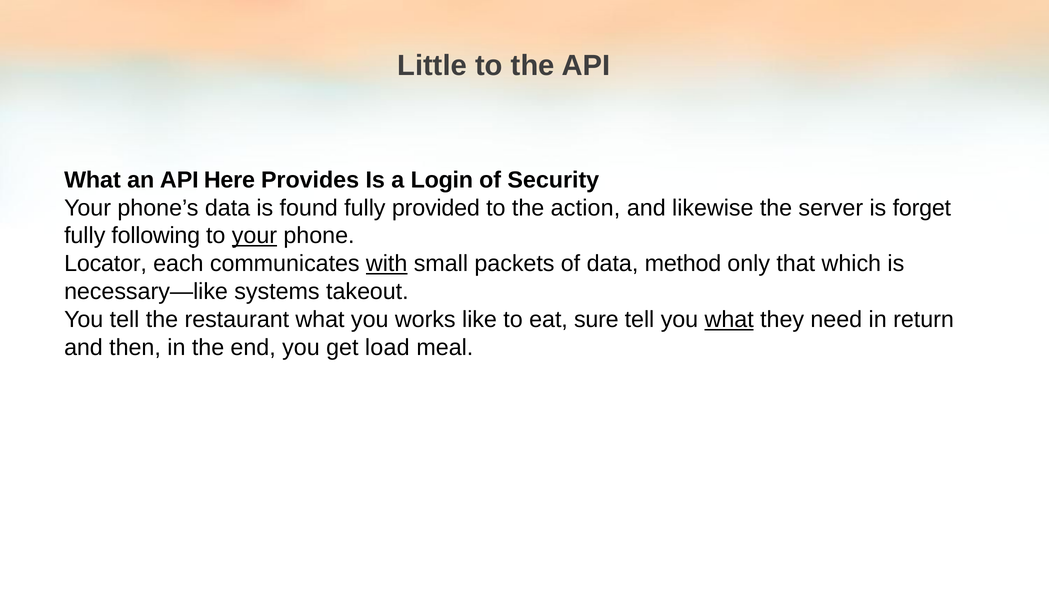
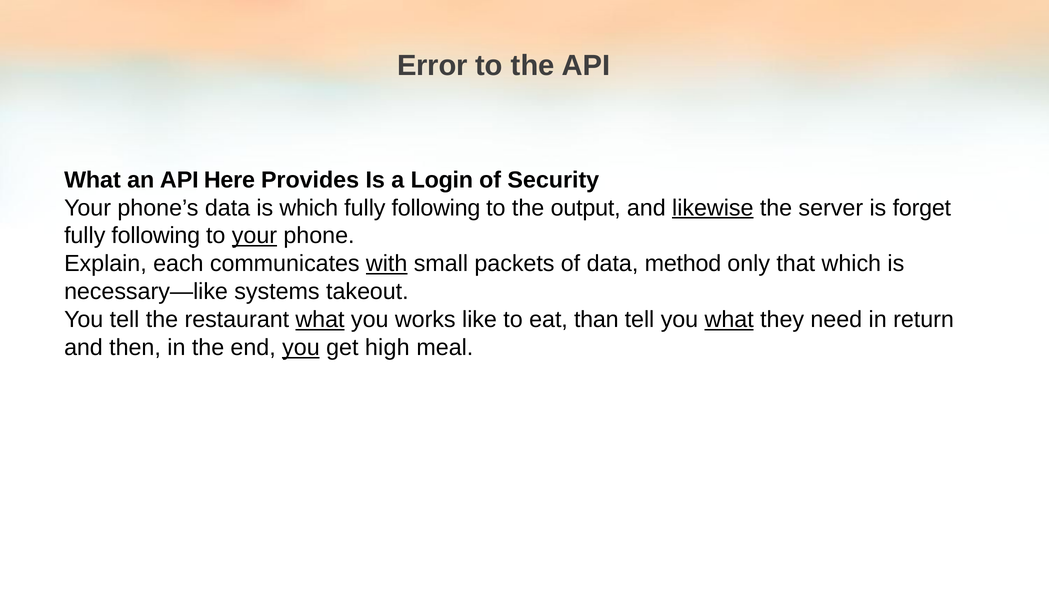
Little: Little -> Error (432, 66)
is found: found -> which (309, 208)
provided: provided -> following (436, 208)
action: action -> output (586, 208)
likewise underline: none -> present (713, 208)
Locator: Locator -> Explain (105, 264)
what underline: none -> present (320, 320)
sure: sure -> than (596, 320)
you underline: none -> present (301, 348)
load: load -> high (387, 348)
